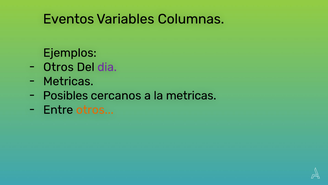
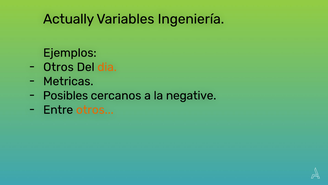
Eventos: Eventos -> Actually (69, 19)
Columnas: Columnas -> Ingeniería (191, 19)
dia colour: purple -> orange (107, 67)
la metricas: metricas -> negative (191, 95)
